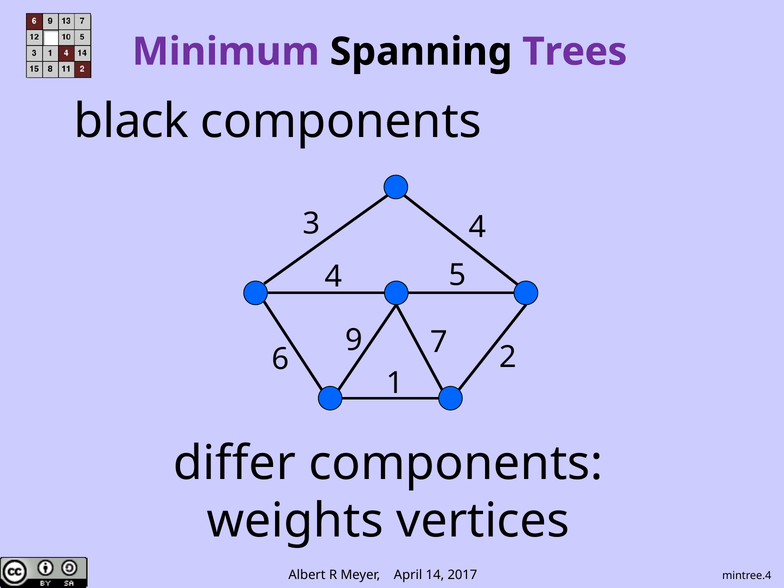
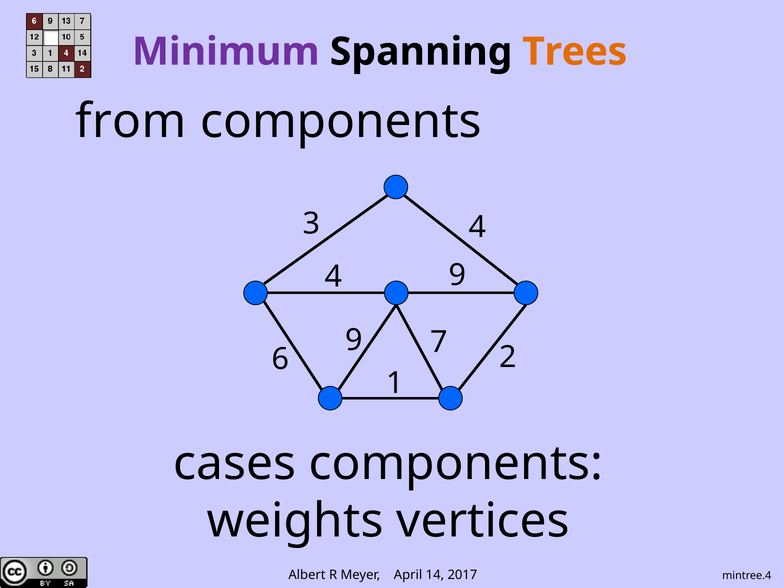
Trees colour: purple -> orange (575, 52)
black: black -> from (131, 121)
4 5: 5 -> 9 (458, 275)
differ: differ -> cases (235, 464)
